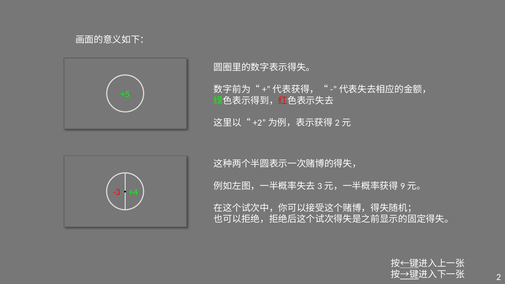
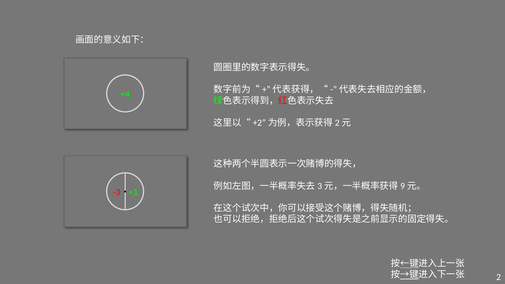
+5: +5 -> +4 (125, 94)
+4: +4 -> +1 (133, 192)
